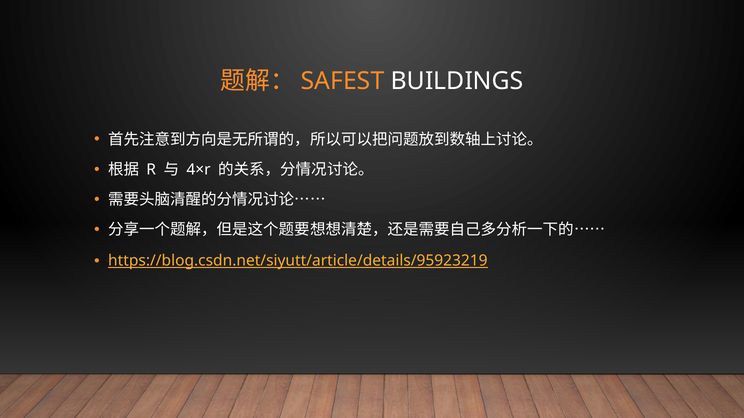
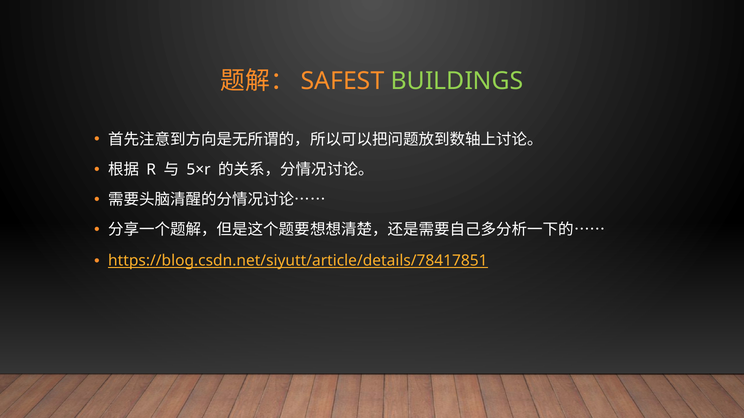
BUILDINGS colour: white -> light green (457, 81)
4×r: 4×r -> 5×r (198, 170)
https://blog.csdn.net/siyutt/article/details/95923219: https://blog.csdn.net/siyutt/article/details/95923219 -> https://blog.csdn.net/siyutt/article/details/78417851 (298, 261)
